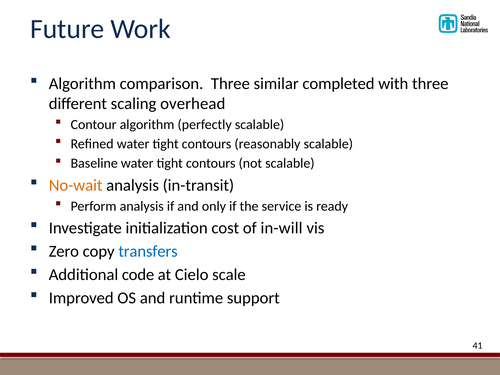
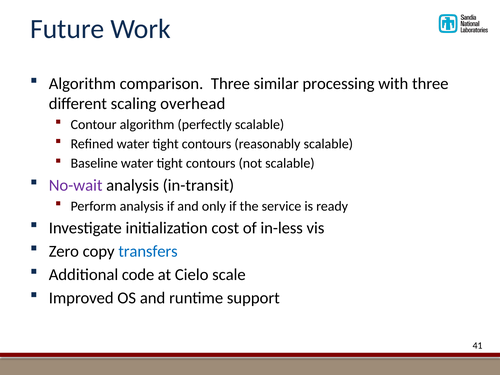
completed: completed -> processing (339, 84)
No-wait colour: orange -> purple (76, 185)
in-will: in-will -> in-less (282, 228)
